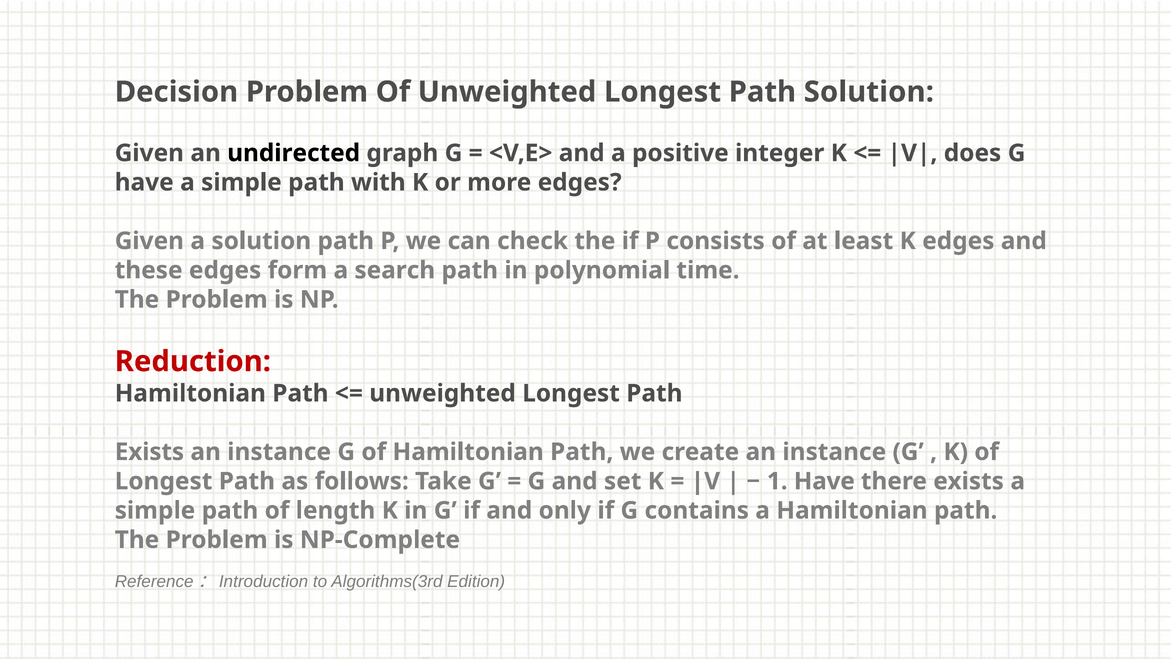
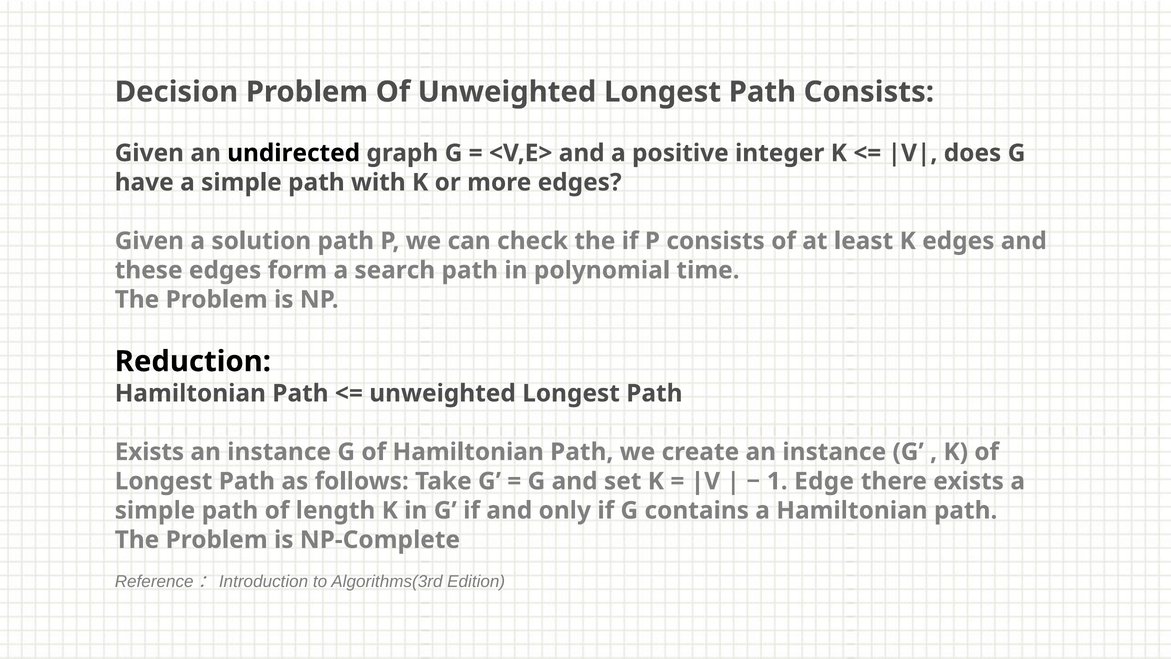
Path Solution: Solution -> Consists (869, 92)
Reduction colour: red -> black (193, 361)
1 Have: Have -> Edge (824, 481)
